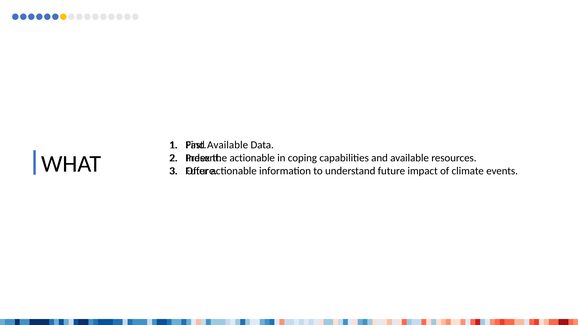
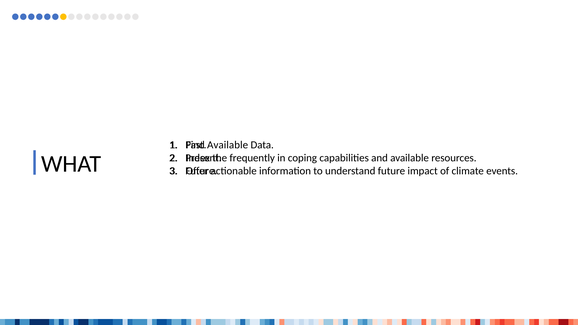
actionable: actionable -> frequently (252, 158)
